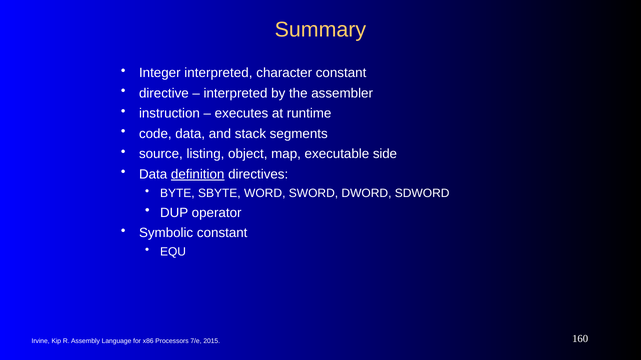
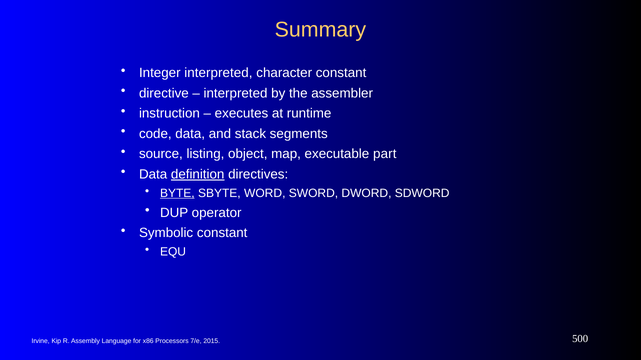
side: side -> part (385, 154)
BYTE underline: none -> present (177, 193)
160: 160 -> 500 (580, 339)
